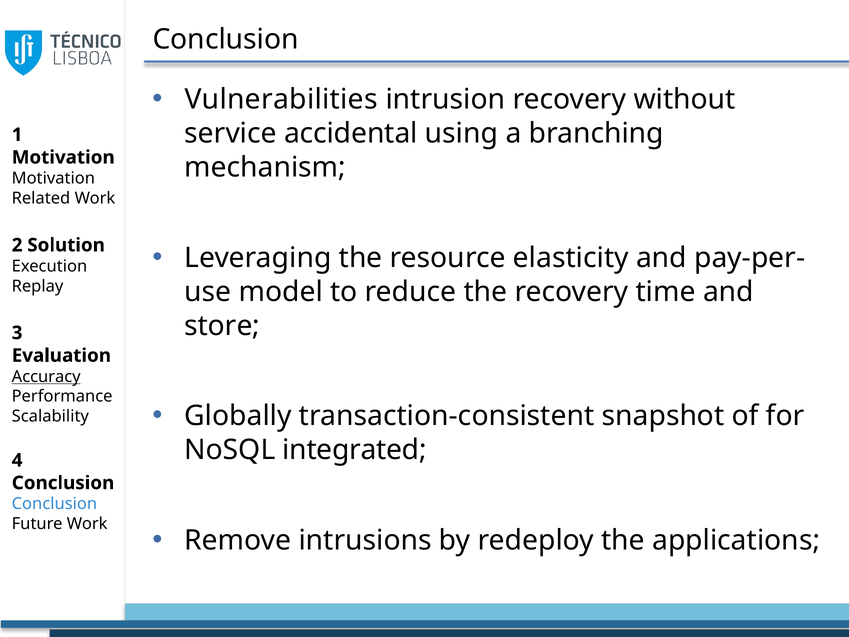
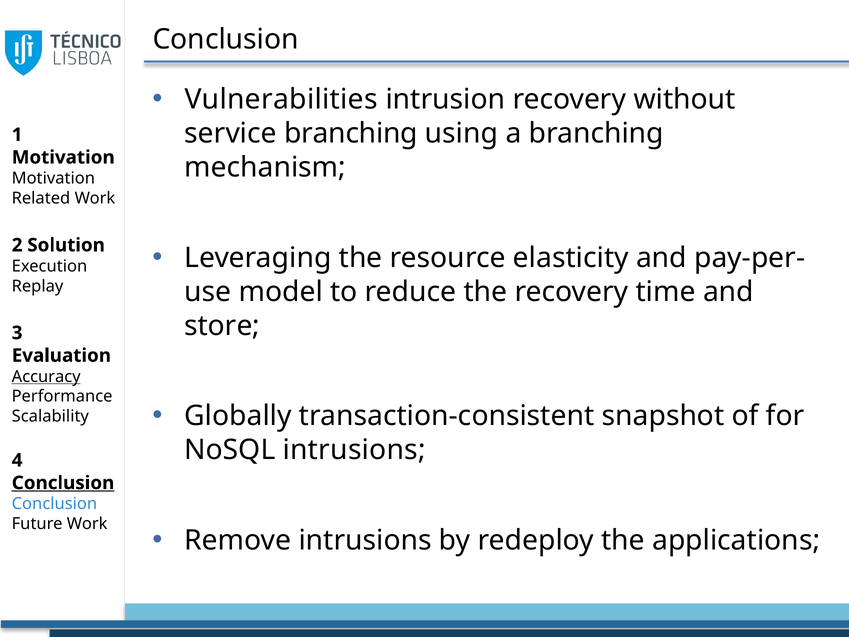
service accidental: accidental -> branching (351, 133)
NoSQL integrated: integrated -> intrusions (354, 450)
Conclusion underline: none -> present (63, 483)
